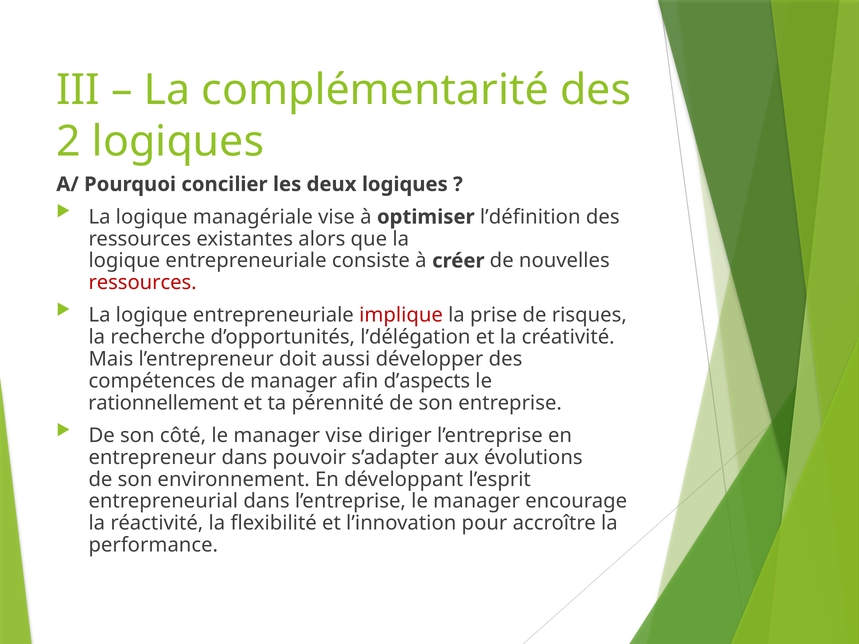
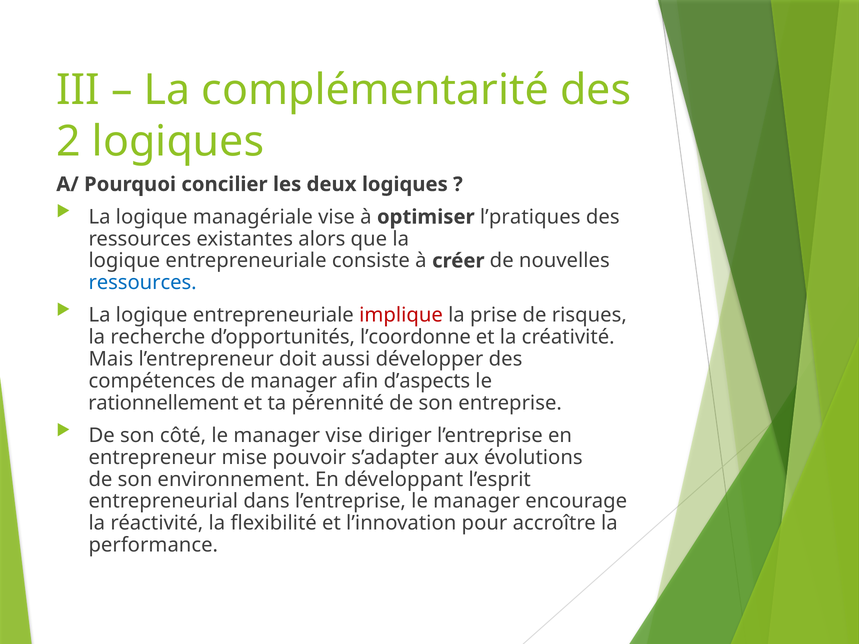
l’définition: l’définition -> l’pratiques (530, 217)
ressources colour: red -> blue (143, 283)
l’délégation: l’délégation -> l’coordonne (415, 337)
entrepreneur dans: dans -> mise (244, 458)
